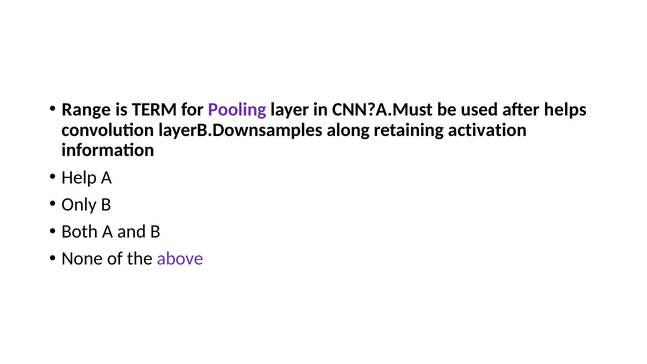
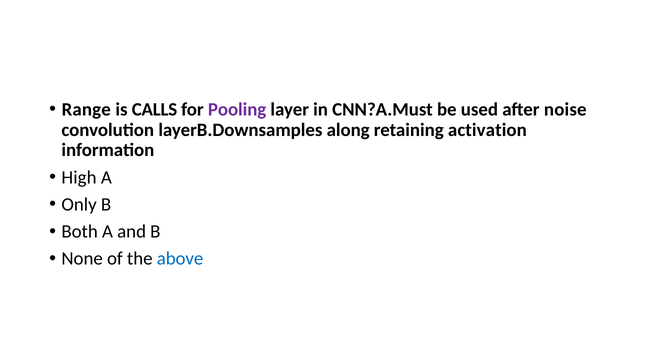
TERM: TERM -> CALLS (155, 109)
helps: helps -> noise (565, 109)
Help: Help -> High (79, 177)
above colour: purple -> blue (180, 259)
